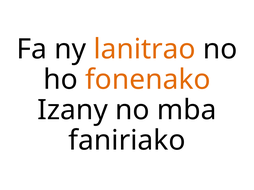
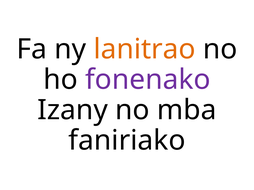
fonenako colour: orange -> purple (148, 80)
